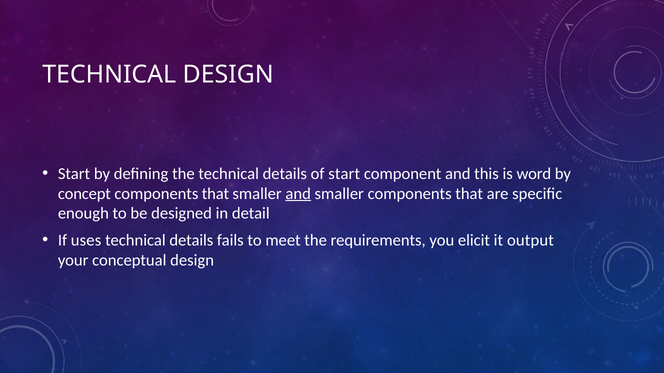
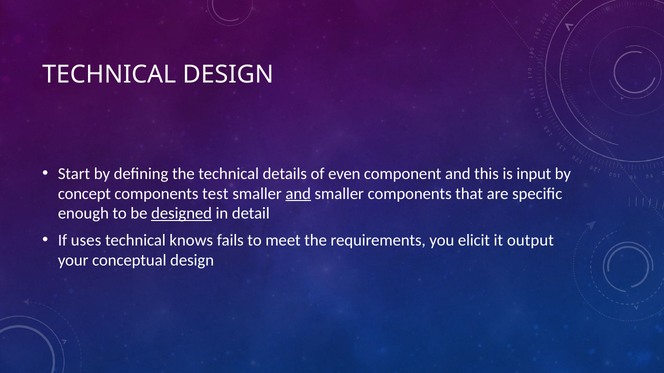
of start: start -> even (344, 174)
word: word -> input (534, 174)
that: that -> test (215, 194)
designed underline: none -> present (182, 214)
details: details -> knows (191, 241)
